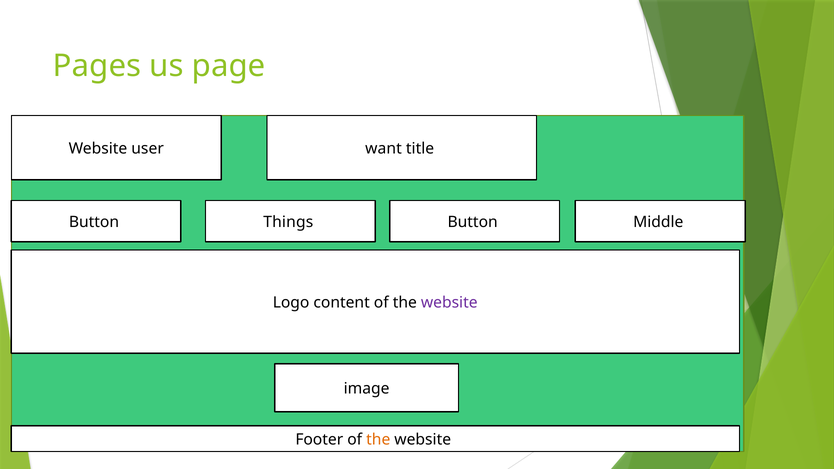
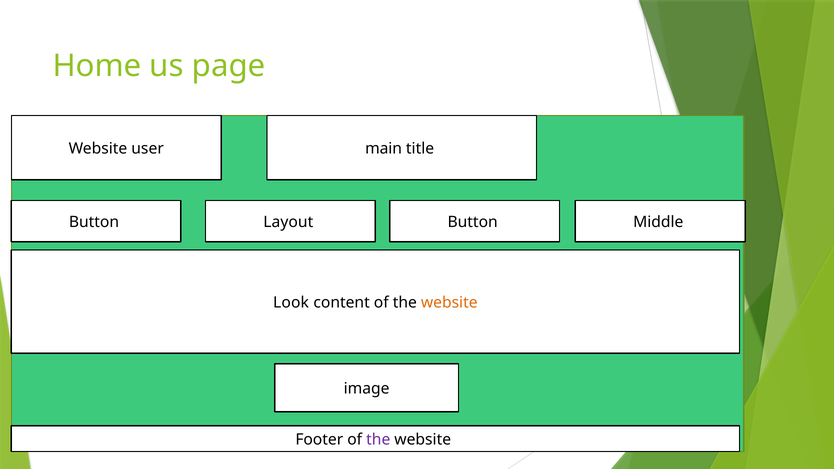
Pages: Pages -> Home (97, 66)
want: want -> main (384, 149)
Things: Things -> Layout (288, 222)
Logo: Logo -> Look (291, 303)
website colour: purple -> orange (449, 303)
the colour: orange -> purple (378, 440)
